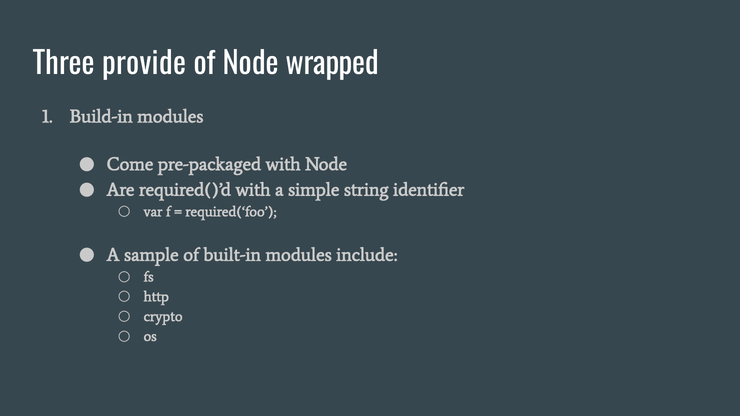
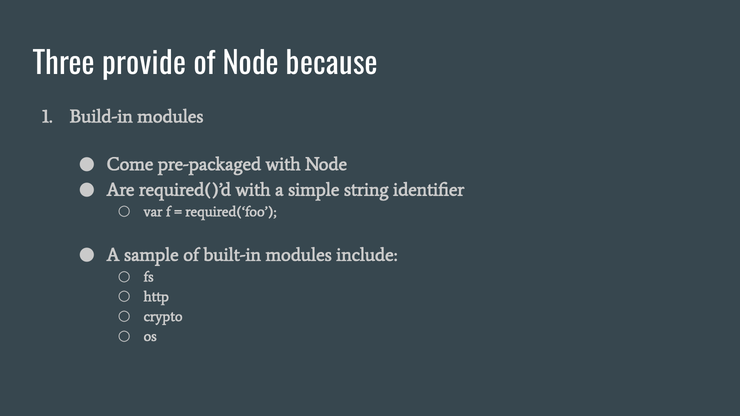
wrapped: wrapped -> because (332, 64)
